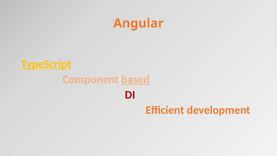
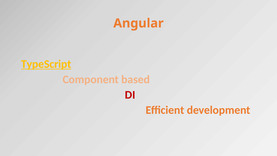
based underline: present -> none (136, 79)
